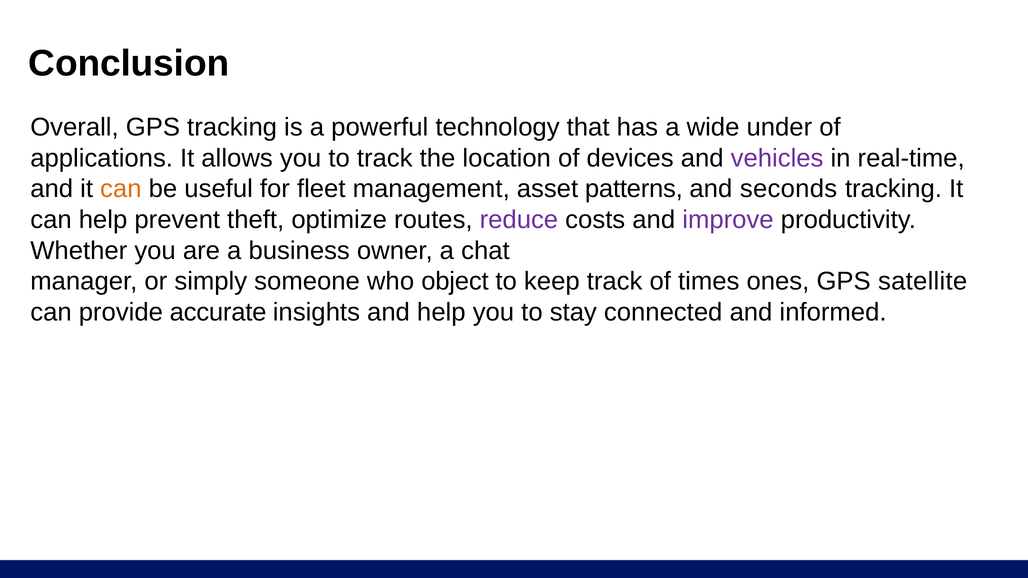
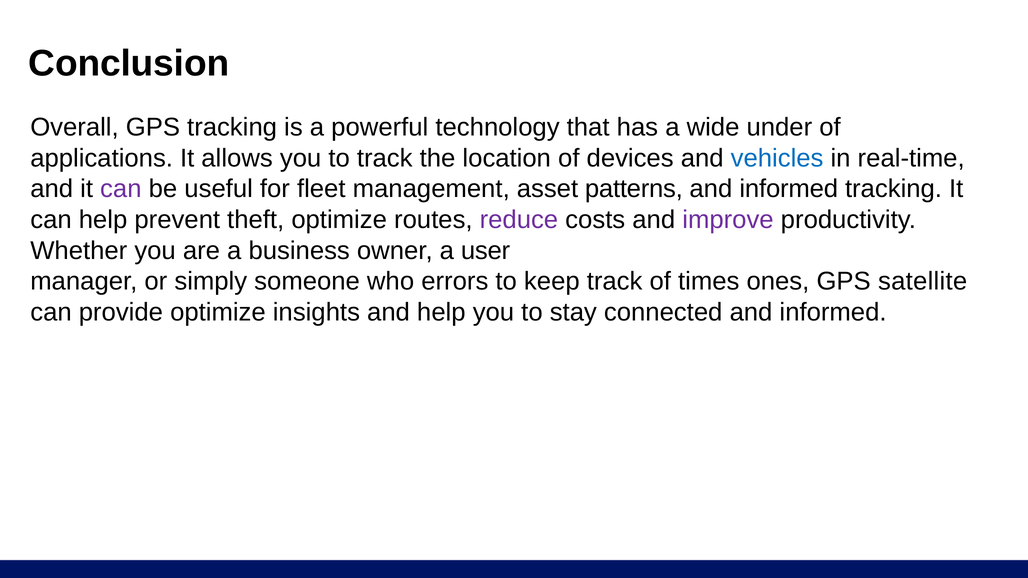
vehicles colour: purple -> blue (777, 158)
can colour: orange -> purple (121, 189)
seconds: seconds -> informed (789, 189)
chat: chat -> user (486, 251)
object: object -> errors (455, 282)
provide accurate: accurate -> optimize (218, 312)
